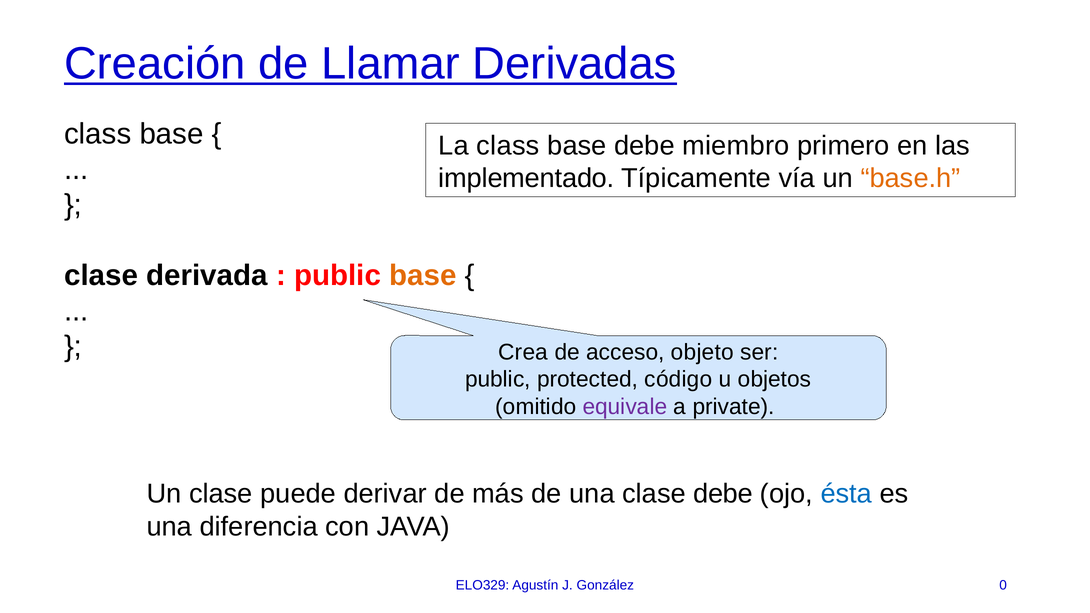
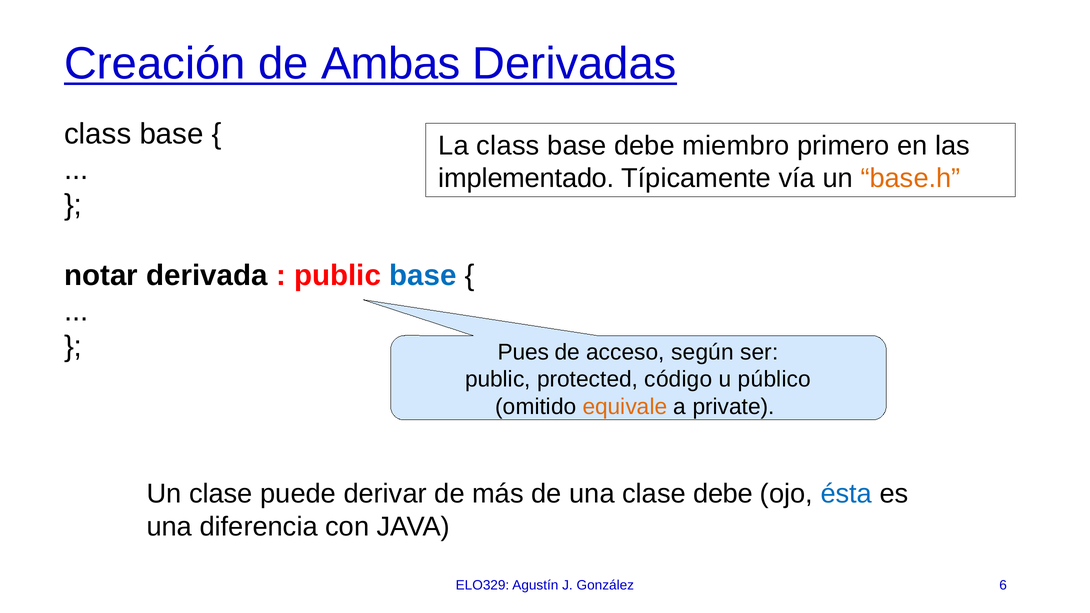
Llamar: Llamar -> Ambas (391, 64)
clase: clase -> notar (101, 276)
base colour: orange -> blue (423, 276)
Crea: Crea -> Pues (523, 352)
objeto: objeto -> según (702, 352)
objetos: objetos -> público (774, 379)
equivale colour: purple -> orange (625, 407)
0: 0 -> 6 (1003, 586)
